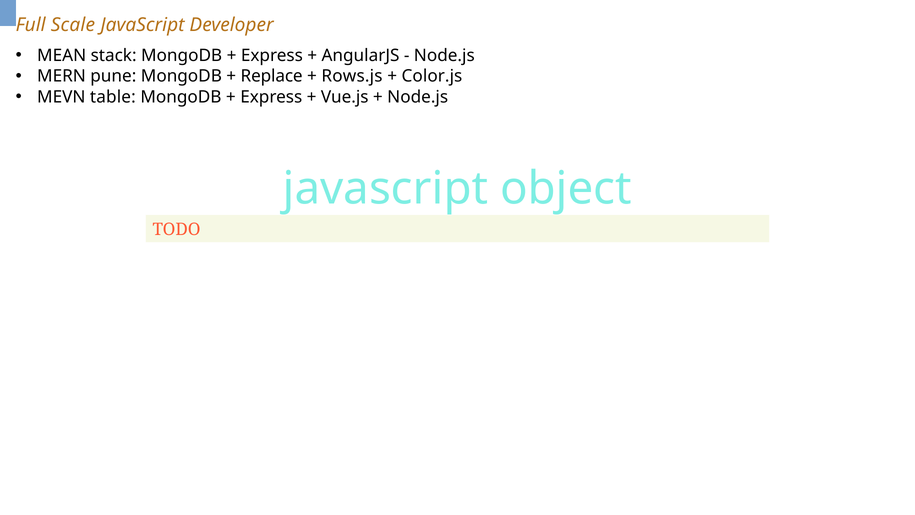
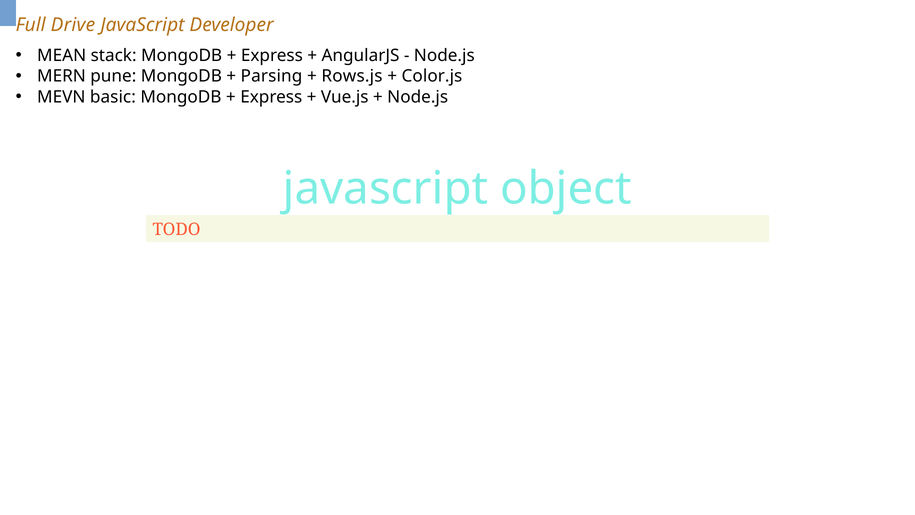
Scale: Scale -> Drive (73, 25)
Replace: Replace -> Parsing (272, 76)
table: table -> basic (113, 97)
